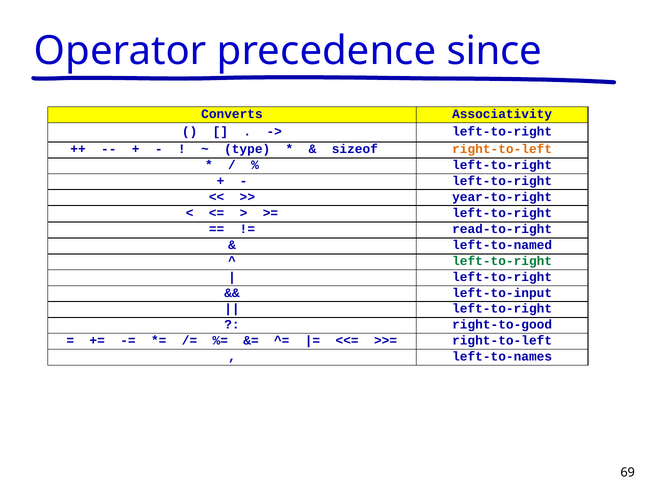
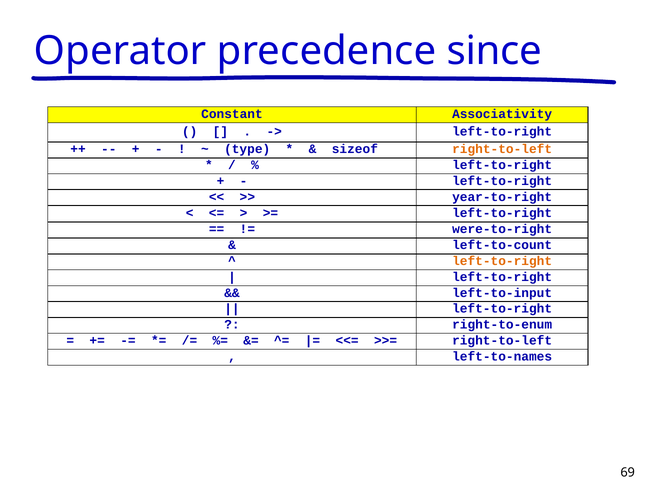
Converts: Converts -> Constant (232, 114)
read-to-right: read-to-right -> were-to-right (502, 229)
left-to-named: left-to-named -> left-to-count (502, 245)
left-to-right colour: green -> orange (502, 261)
right-to-good: right-to-good -> right-to-enum (502, 324)
